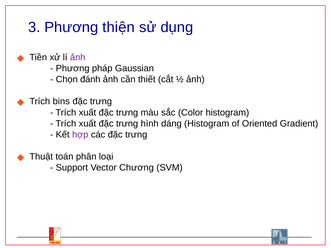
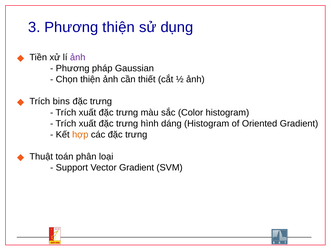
Chọn đánh: đánh -> thiện (90, 79)
hợp colour: purple -> orange (80, 135)
Vector Chương: Chương -> Gradient (137, 168)
